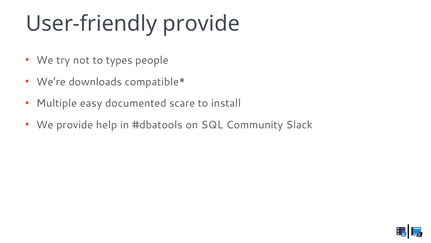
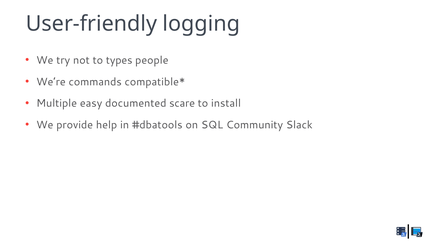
User-friendly provide: provide -> logging (201, 24)
downloads: downloads -> commands (95, 82)
